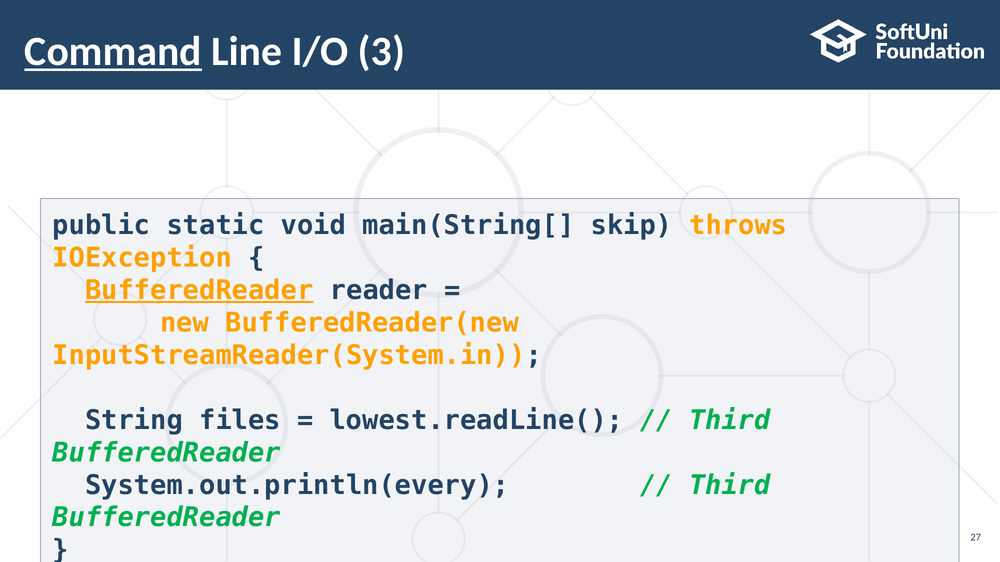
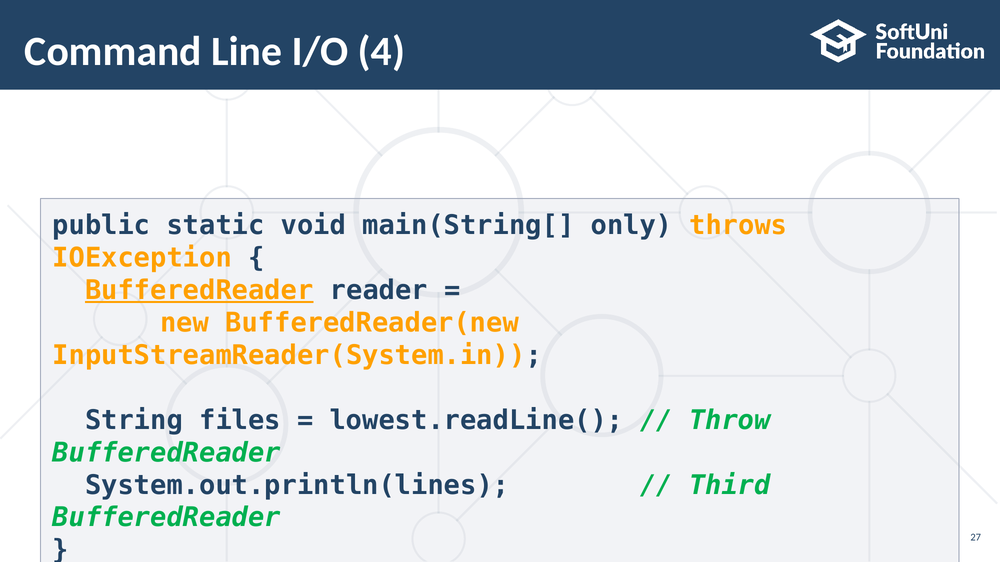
Command underline: present -> none (113, 52)
3: 3 -> 4 (381, 52)
skip: skip -> only (631, 226)
Third: Third -> Throw (730, 421)
System.out.println(every: System.out.println(every -> System.out.println(lines (297, 486)
